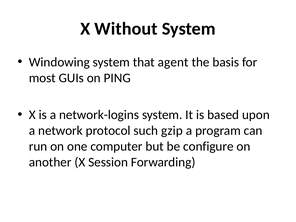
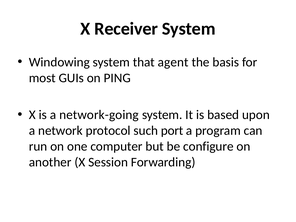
Without: Without -> Receiver (126, 29)
network-logins: network-logins -> network-going (99, 115)
gzip: gzip -> port (172, 131)
